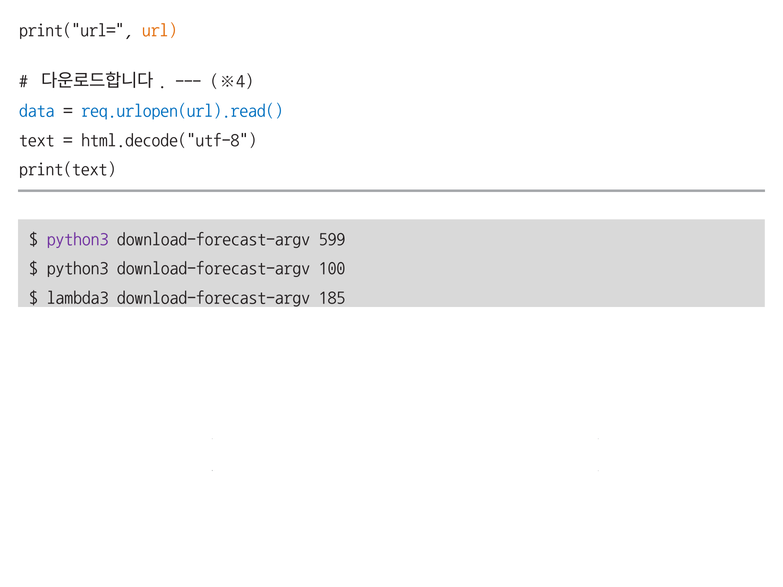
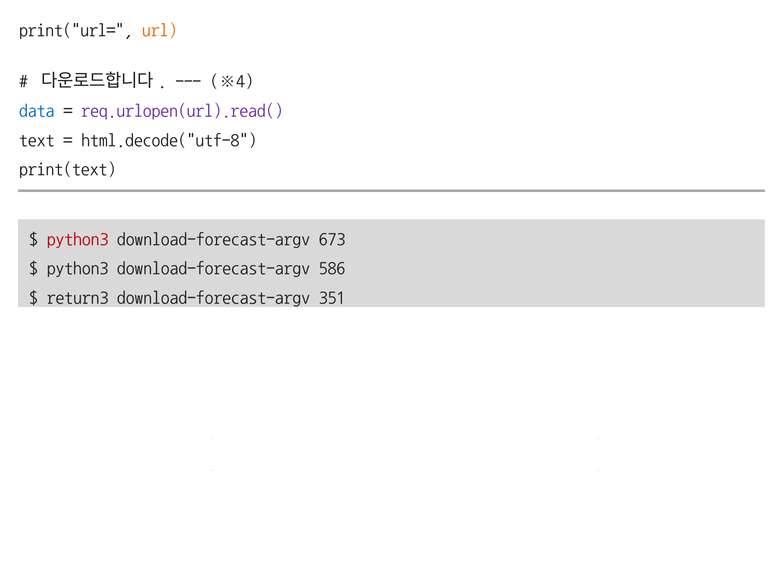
req.urlopen(url).read( colour: blue -> purple (182, 110)
python3 colour: purple -> red (78, 239)
599: 599 -> 673 (332, 239)
100: 100 -> 586 (332, 268)
lambda3: lambda3 -> return3 (78, 298)
185: 185 -> 351 (332, 298)
